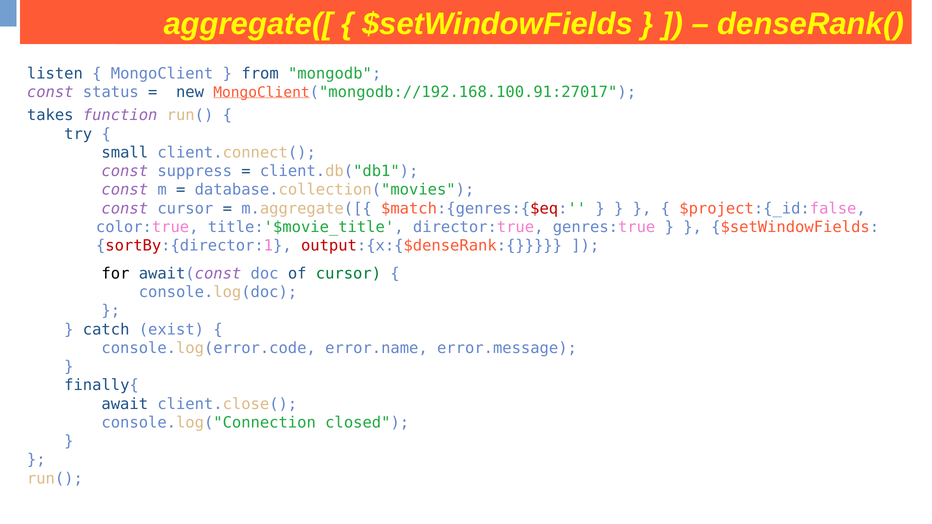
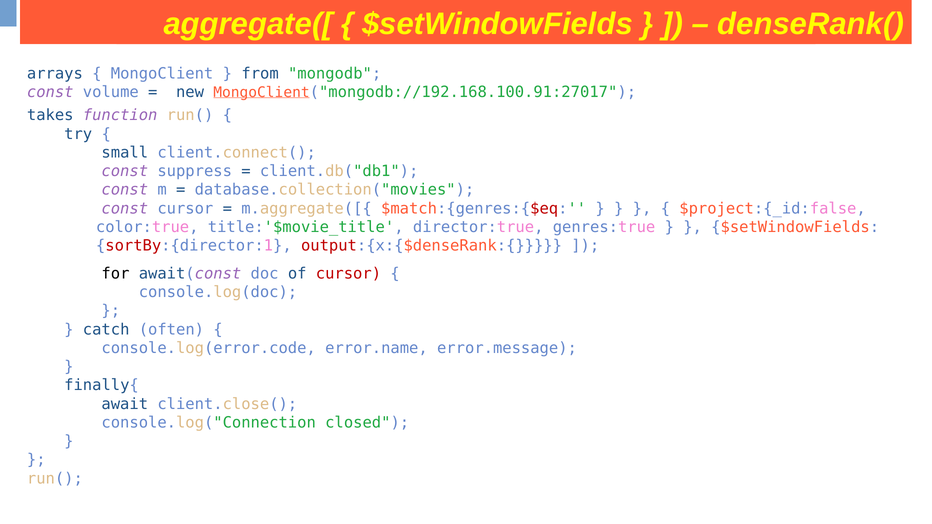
listen: listen -> arrays (55, 74)
status: status -> volume (111, 92)
cursor colour: green -> red (348, 274)
exist: exist -> often (171, 330)
